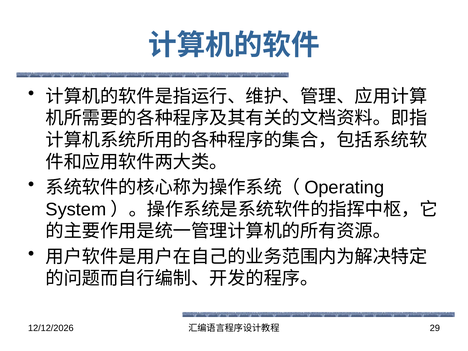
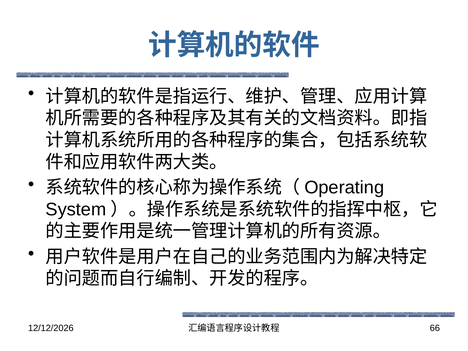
29: 29 -> 66 (435, 328)
